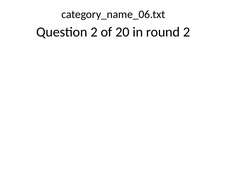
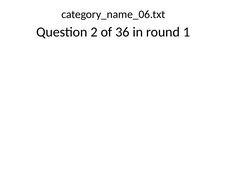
20: 20 -> 36 (122, 32)
round 2: 2 -> 1 (187, 32)
